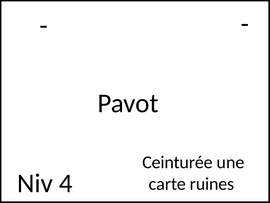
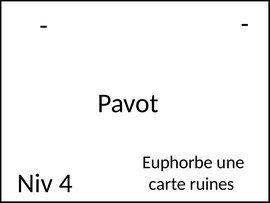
Ceinturée: Ceinturée -> Euphorbe (177, 162)
